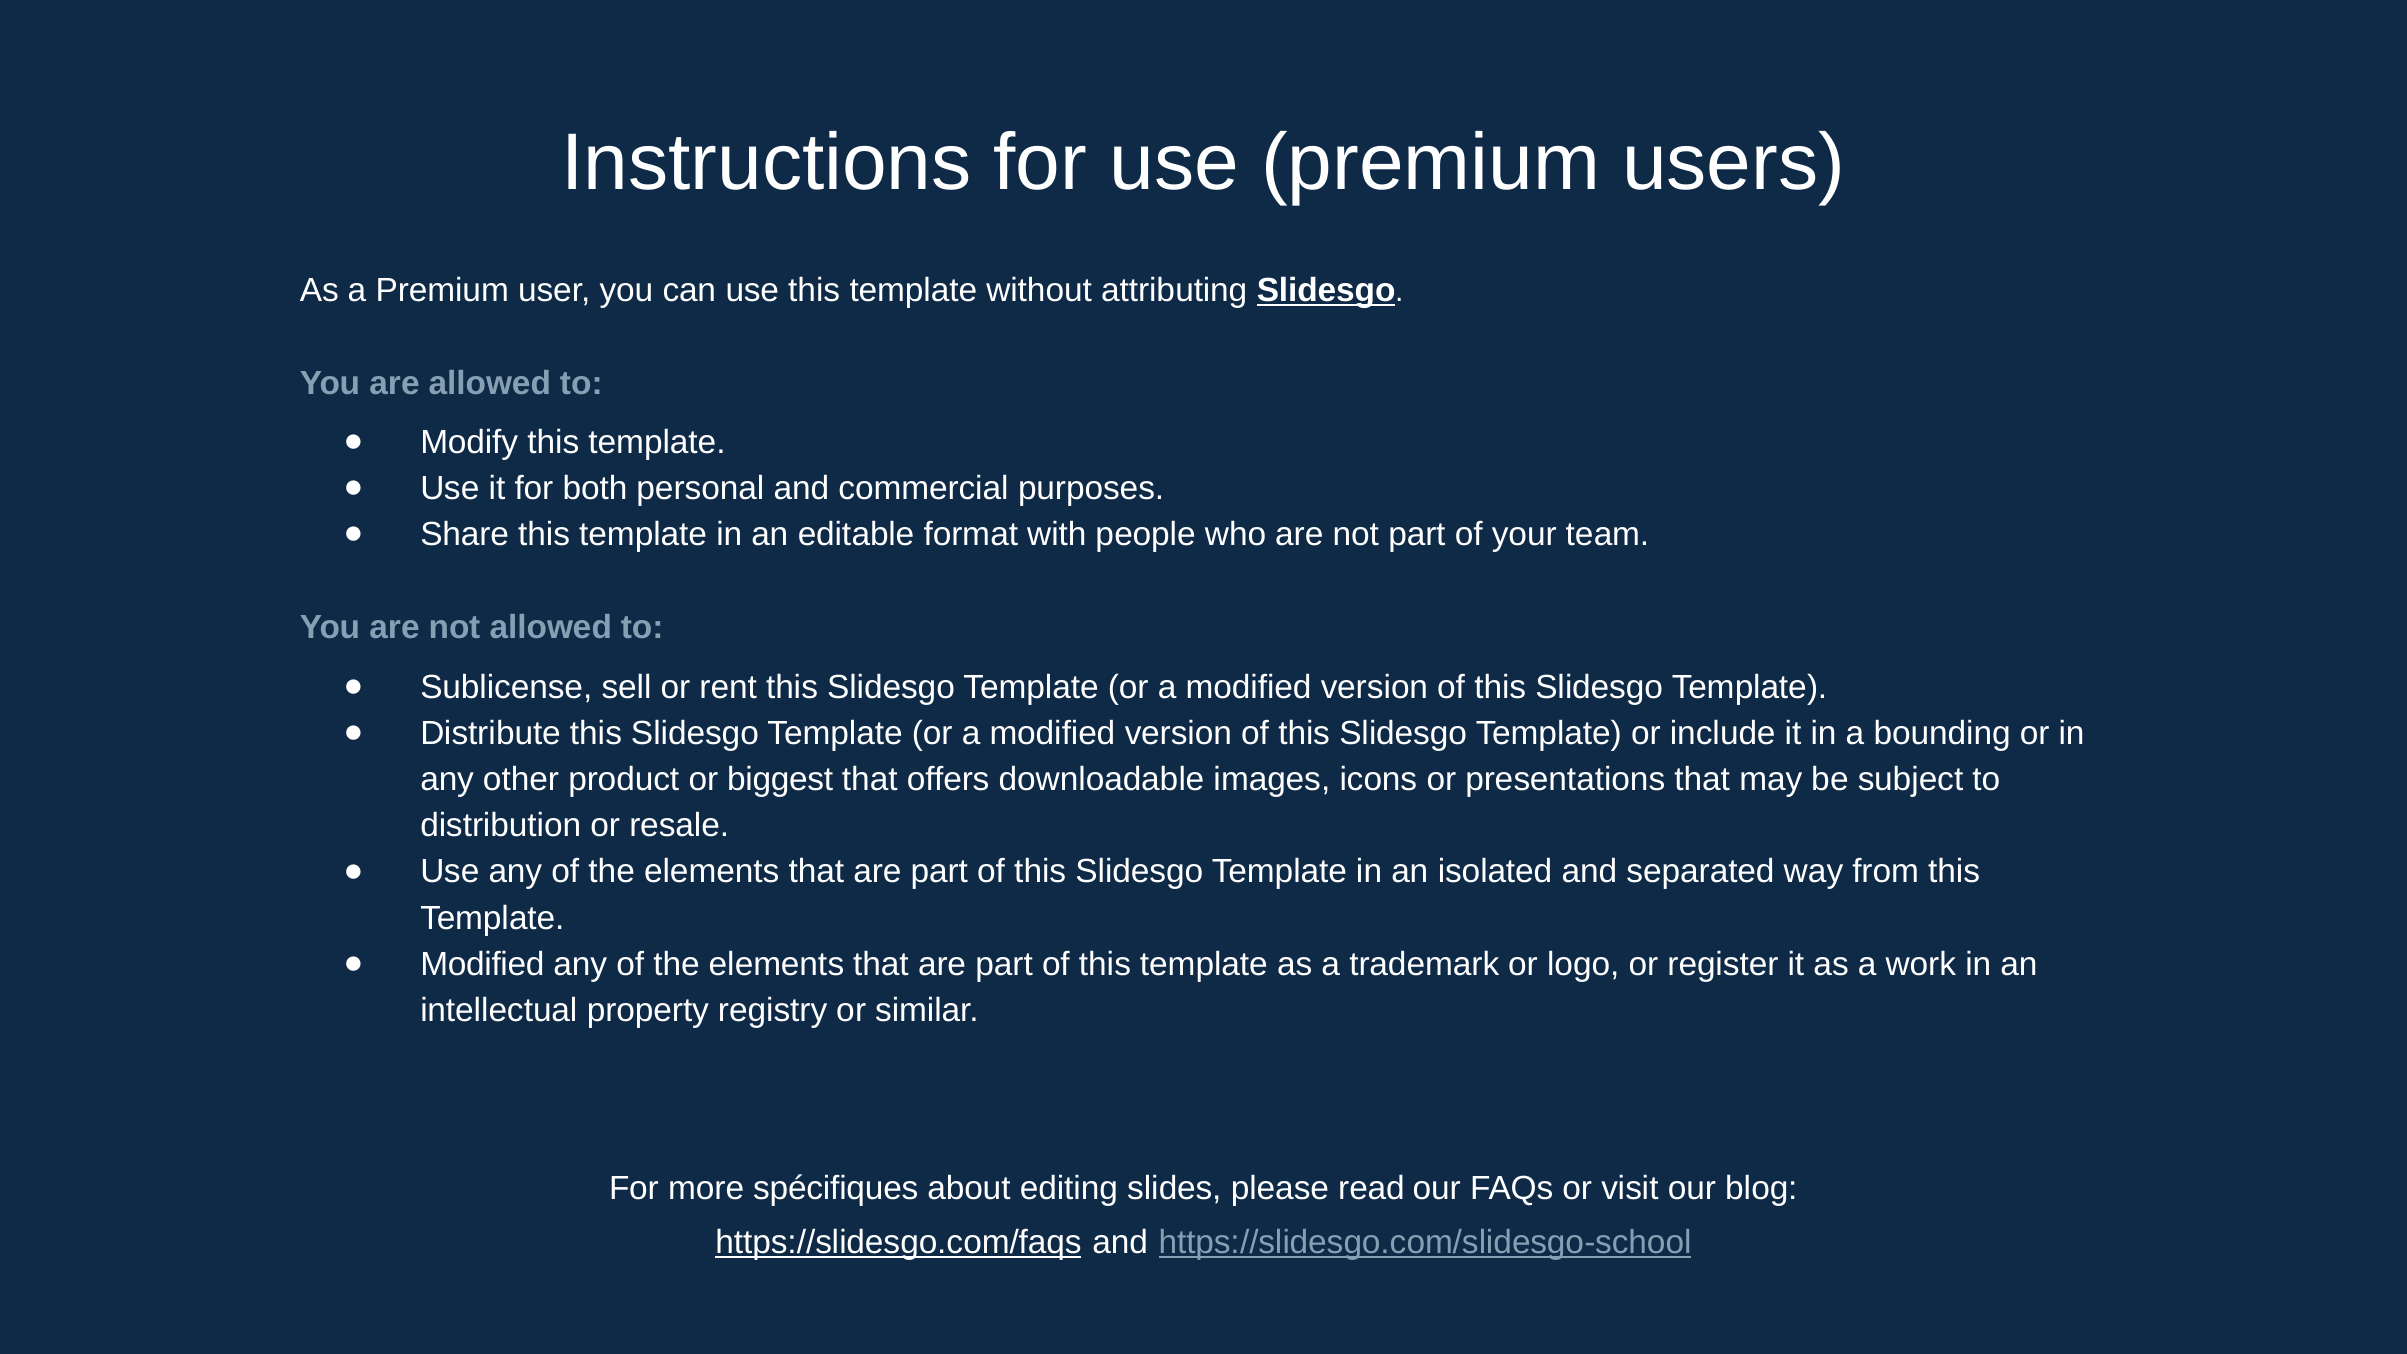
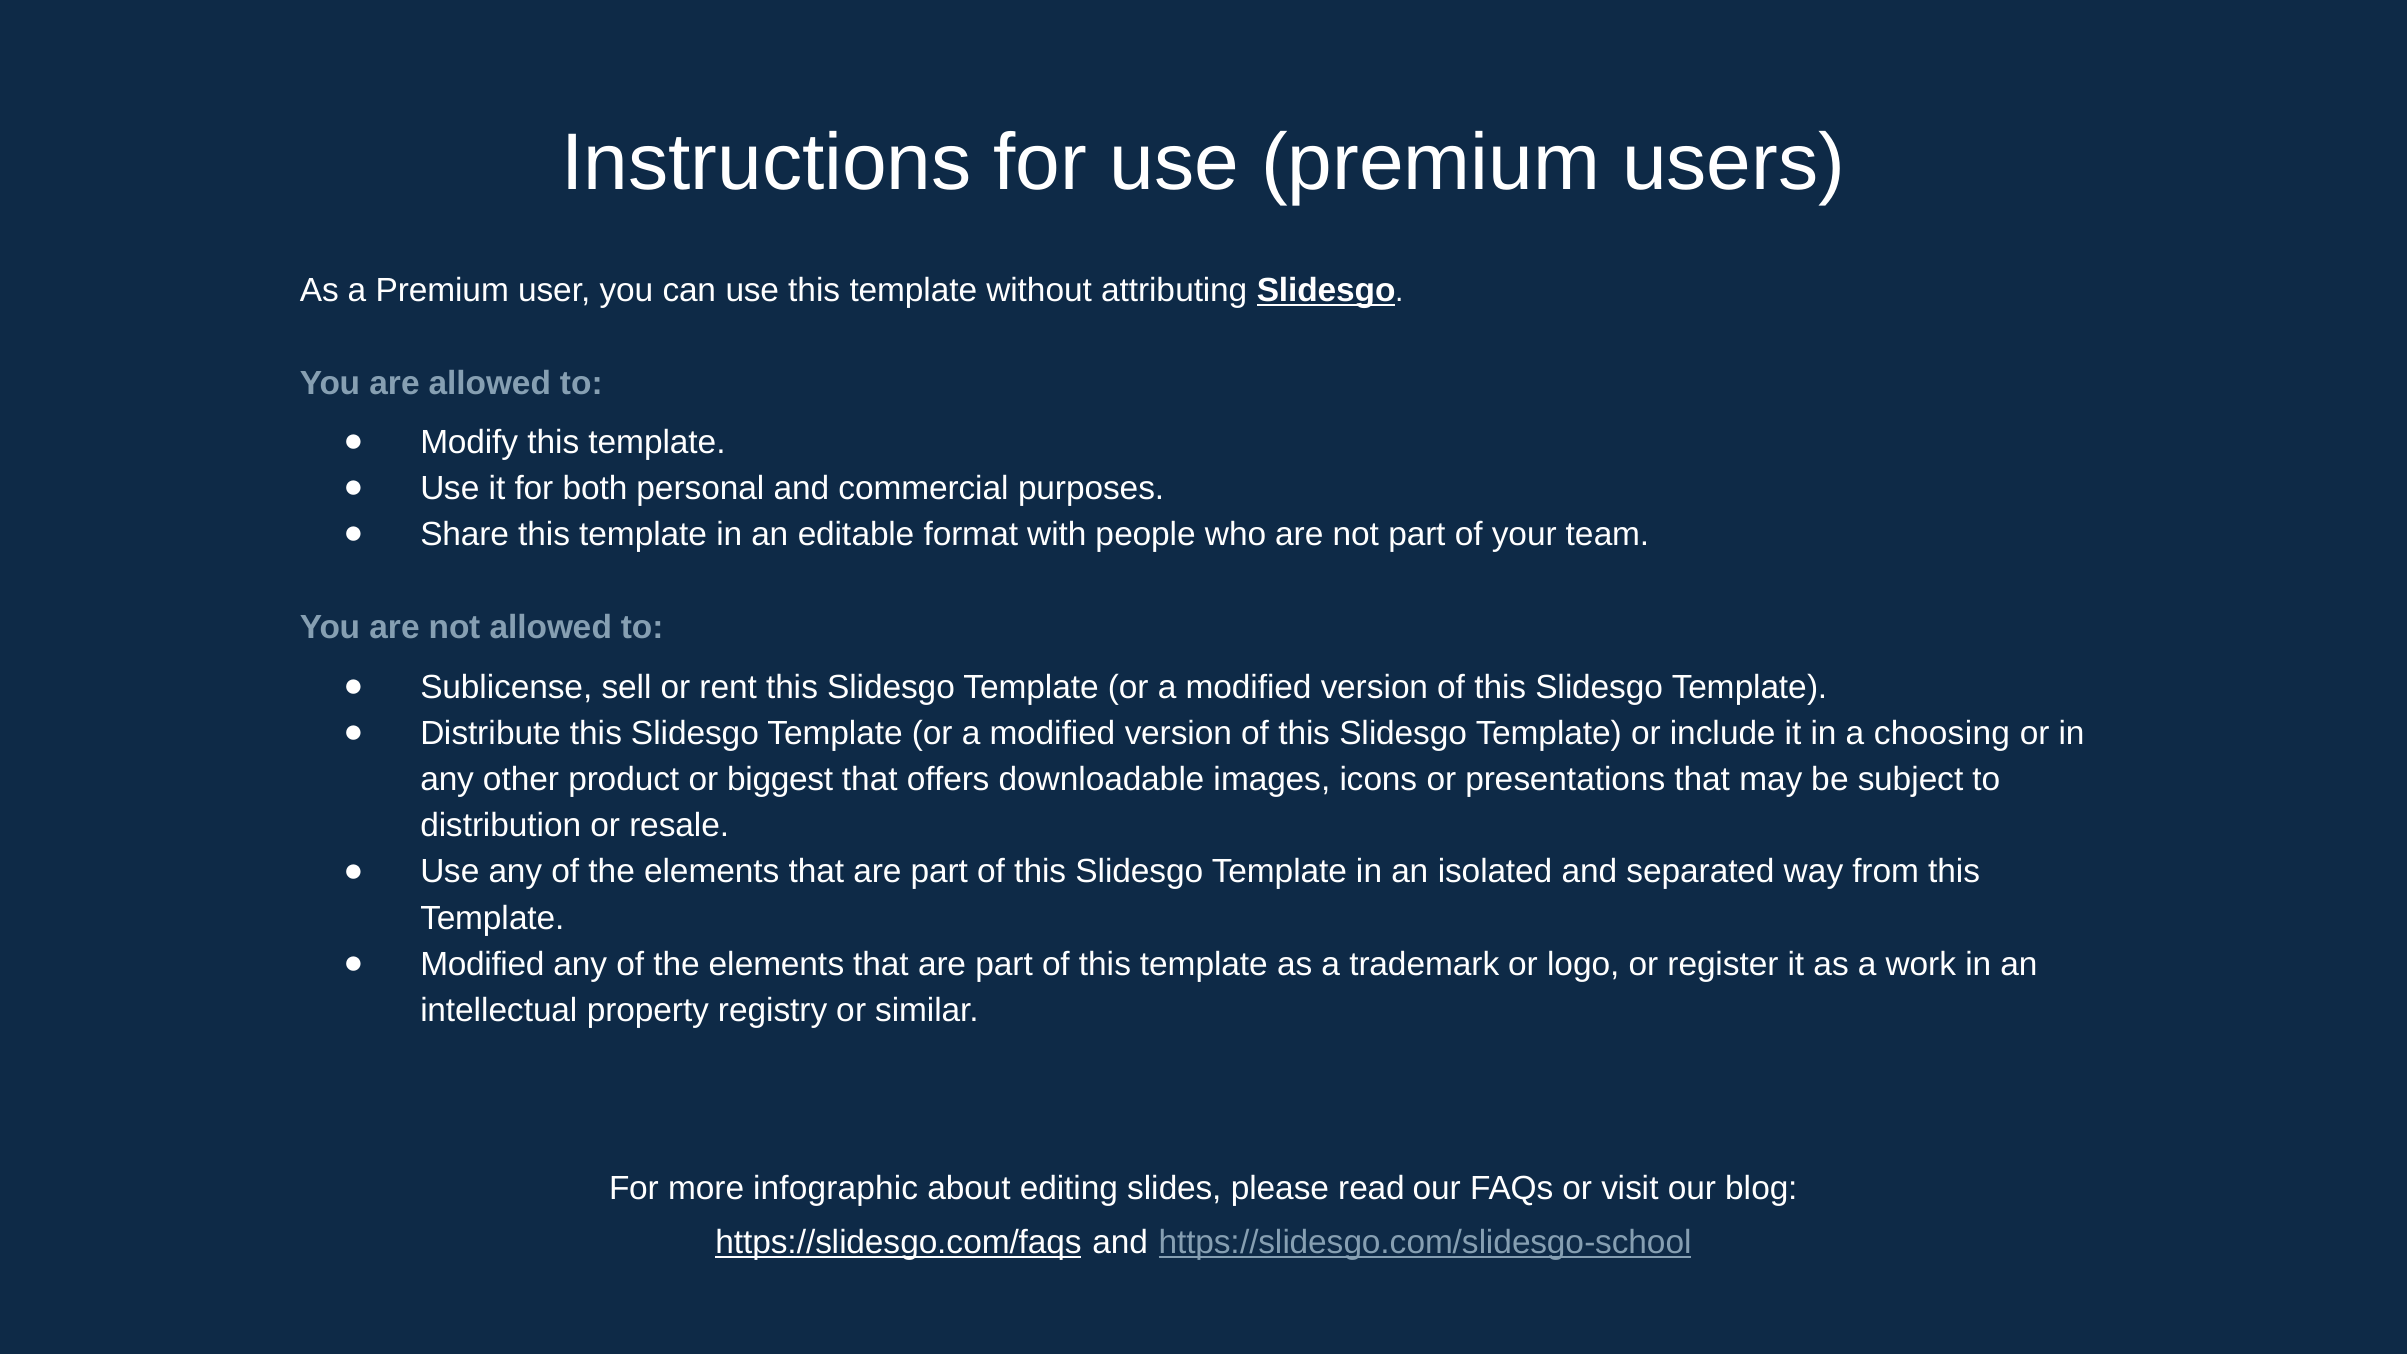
bounding: bounding -> choosing (1942, 733)
spécifiques: spécifiques -> infographic (836, 1188)
